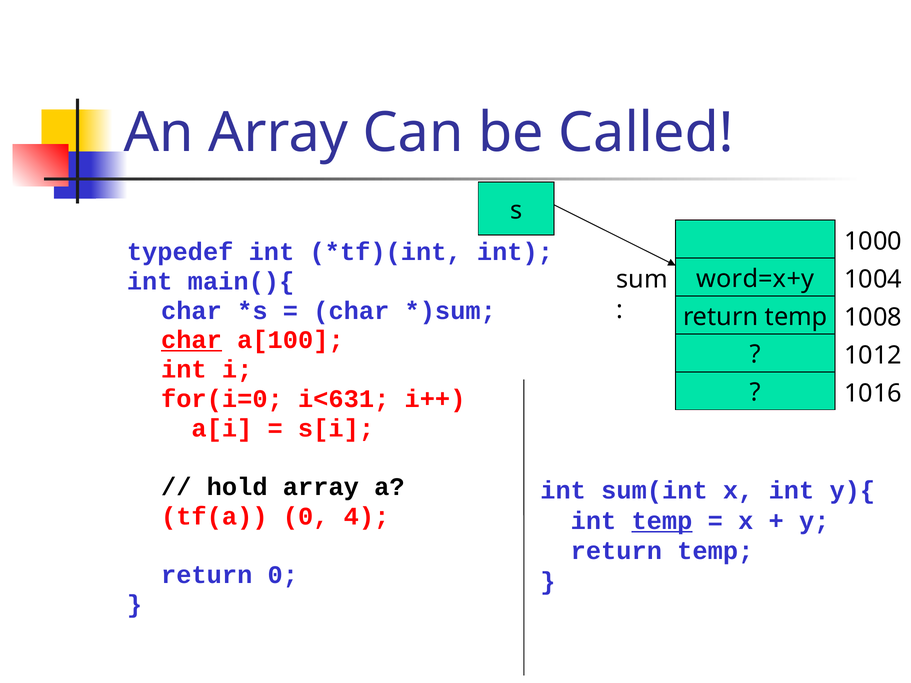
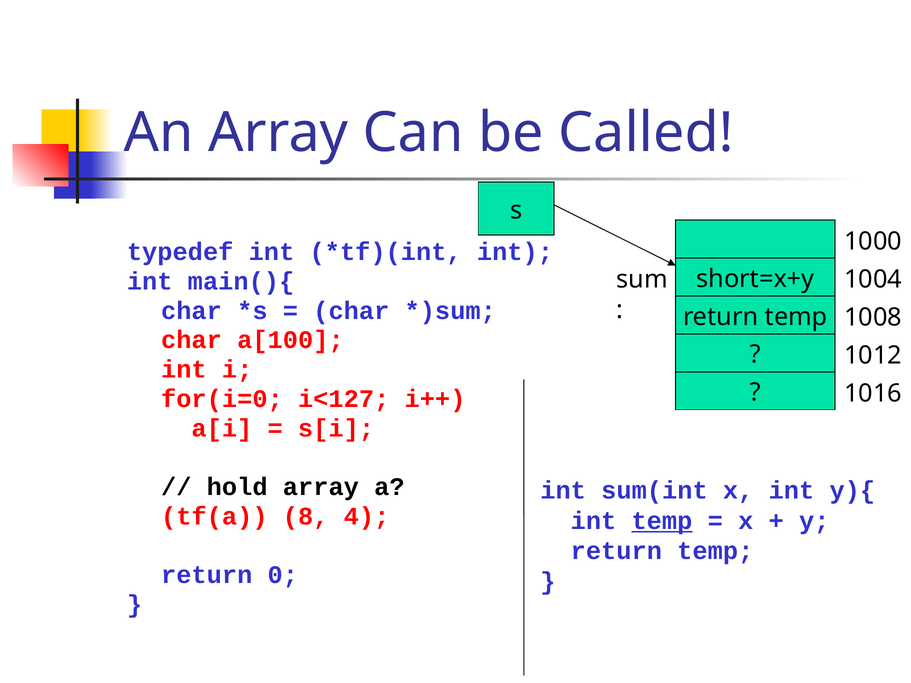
word=x+y: word=x+y -> short=x+y (755, 279)
char underline: present -> none (191, 340)
i<631: i<631 -> i<127 (344, 399)
tf(a 0: 0 -> 8 (306, 516)
